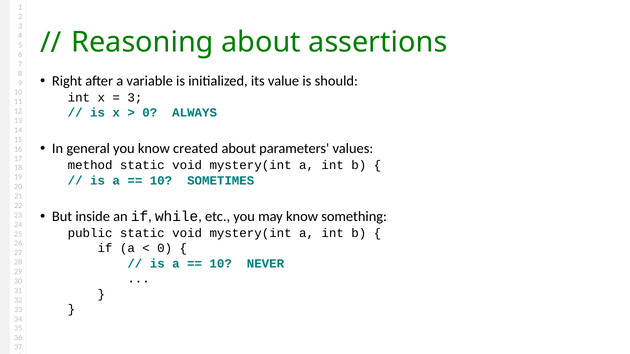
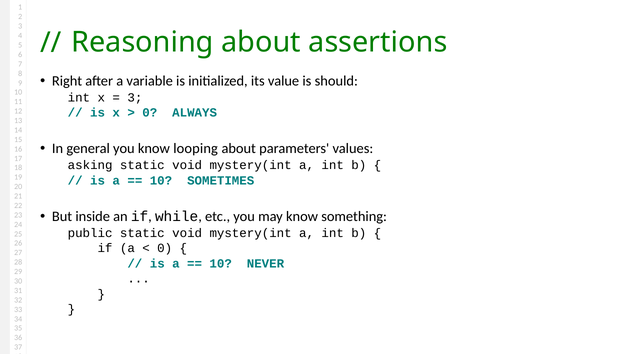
created: created -> looping (196, 149)
method: method -> asking (90, 165)
